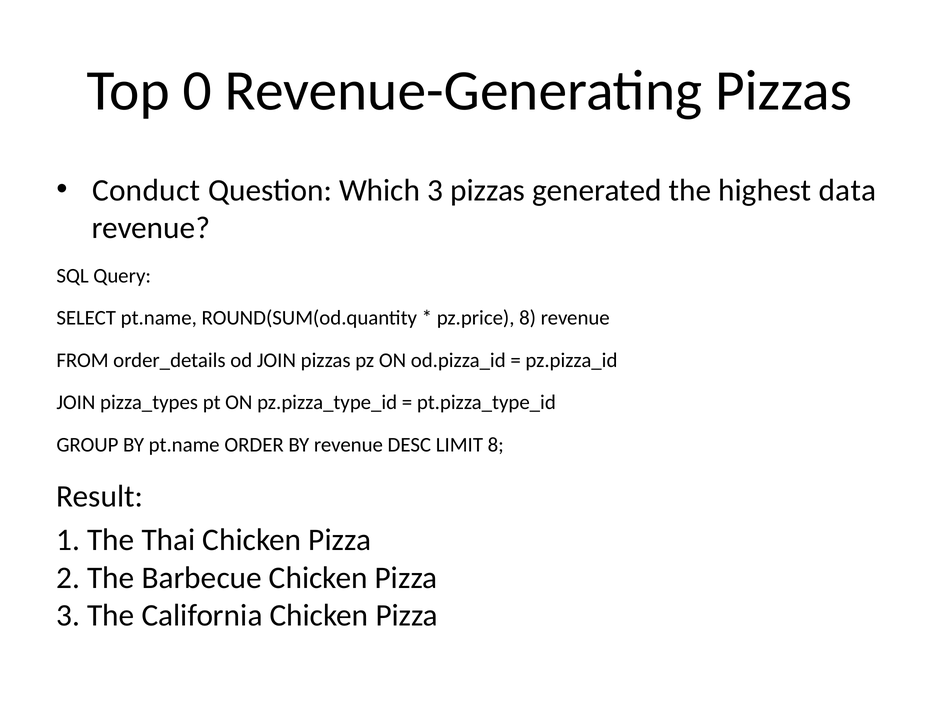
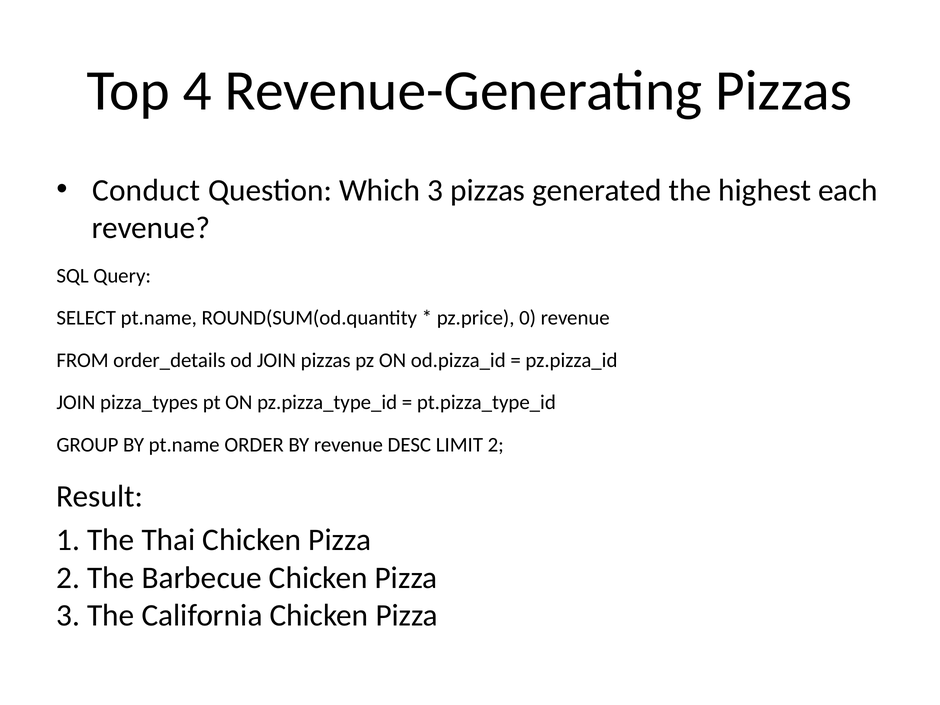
0: 0 -> 4 (197, 91)
data: data -> each (848, 190)
pz.price 8: 8 -> 0 (528, 318)
LIMIT 8: 8 -> 2 (496, 445)
